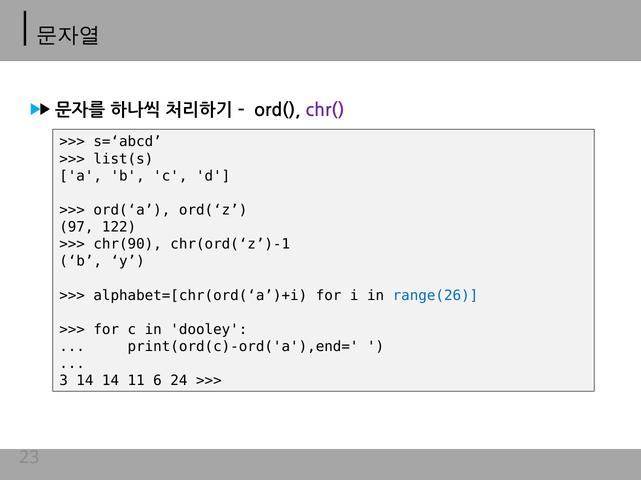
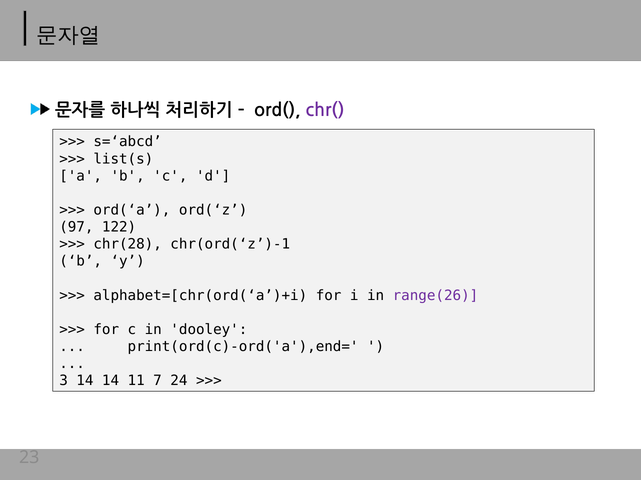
chr(90: chr(90 -> chr(28 (128, 245)
range(26 colour: blue -> purple (435, 296)
6: 6 -> 7 (158, 381)
